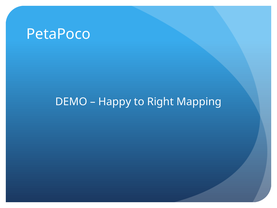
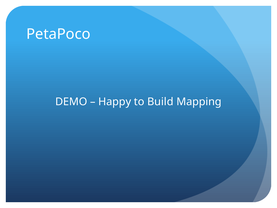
Right: Right -> Build (160, 102)
